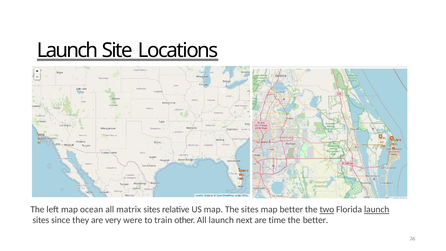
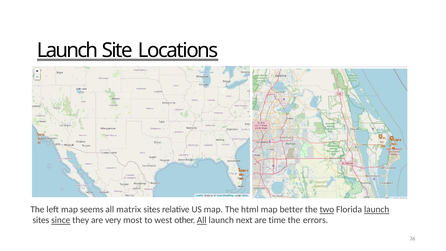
ocean: ocean -> seems (92, 209)
The sites: sites -> html (250, 209)
since underline: none -> present (61, 220)
were: were -> most (133, 220)
train: train -> west (163, 220)
All underline: none -> present (202, 220)
the better: better -> errors (316, 220)
